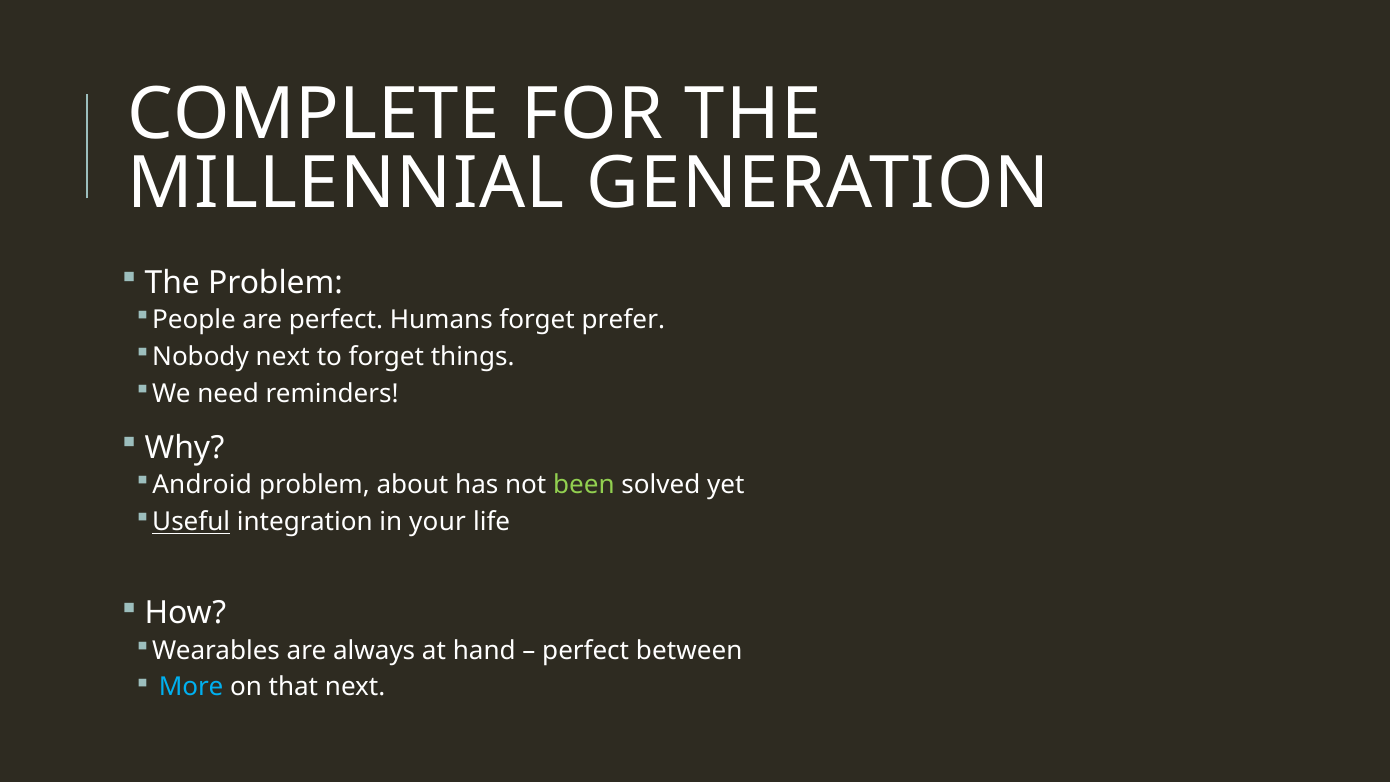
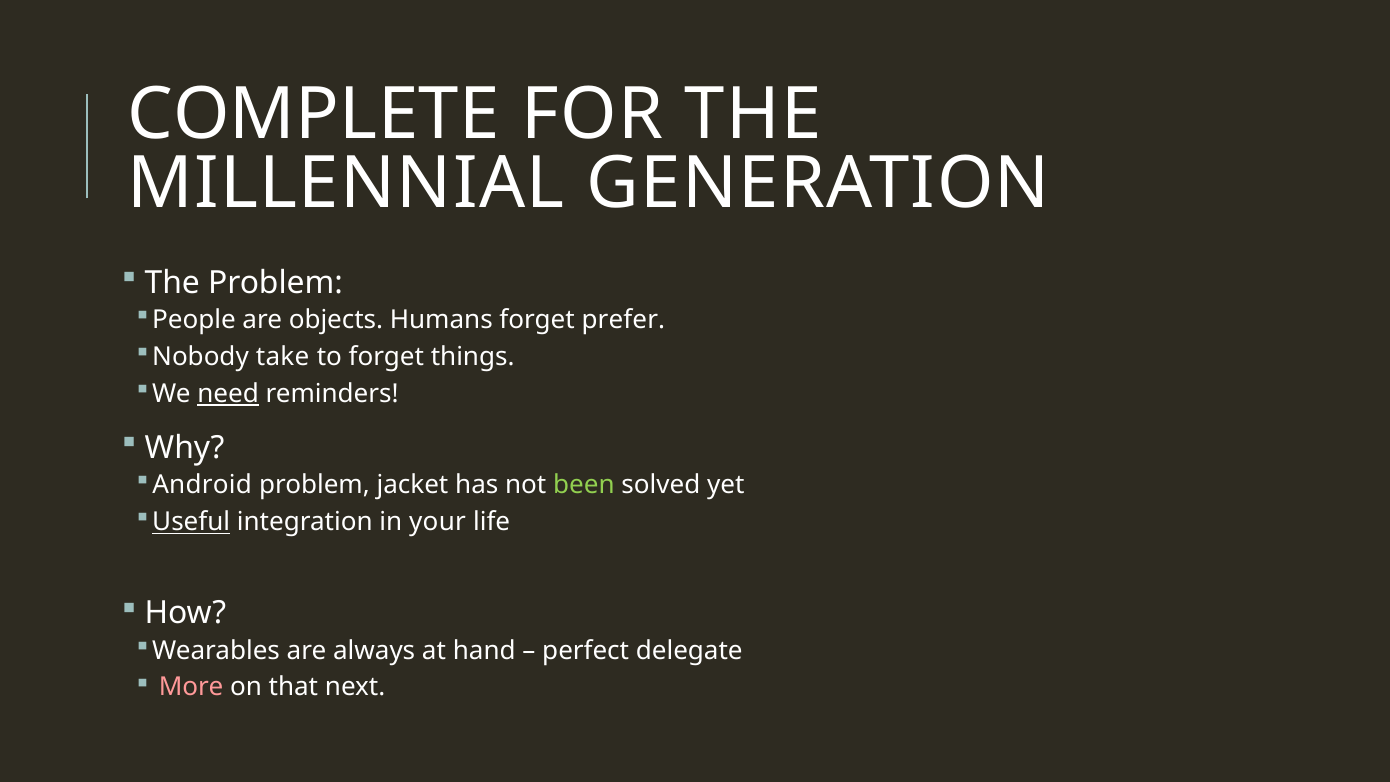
are perfect: perfect -> objects (336, 320)
Nobody next: next -> take (283, 357)
need underline: none -> present (228, 394)
about: about -> jacket (412, 485)
between: between -> delegate (689, 650)
More colour: light blue -> pink (191, 687)
